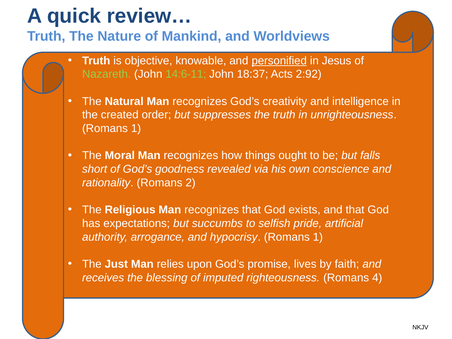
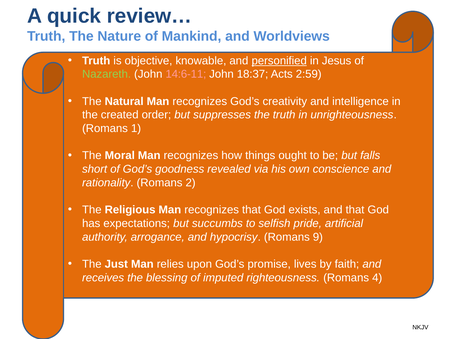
14:6-11 colour: light green -> pink (186, 74)
2:92: 2:92 -> 2:59 (309, 74)
hypocrisy Romans 1: 1 -> 9 (318, 237)
